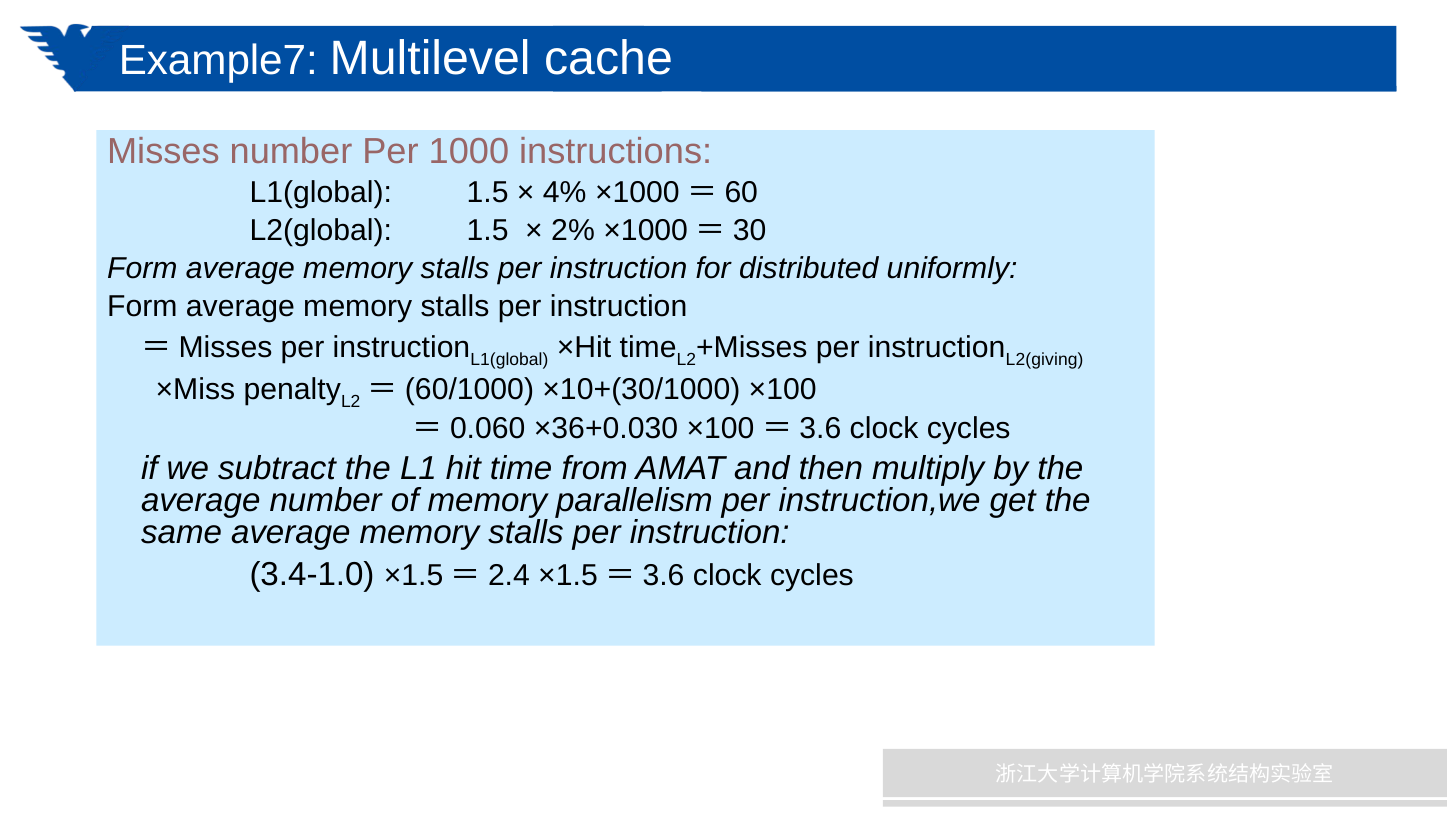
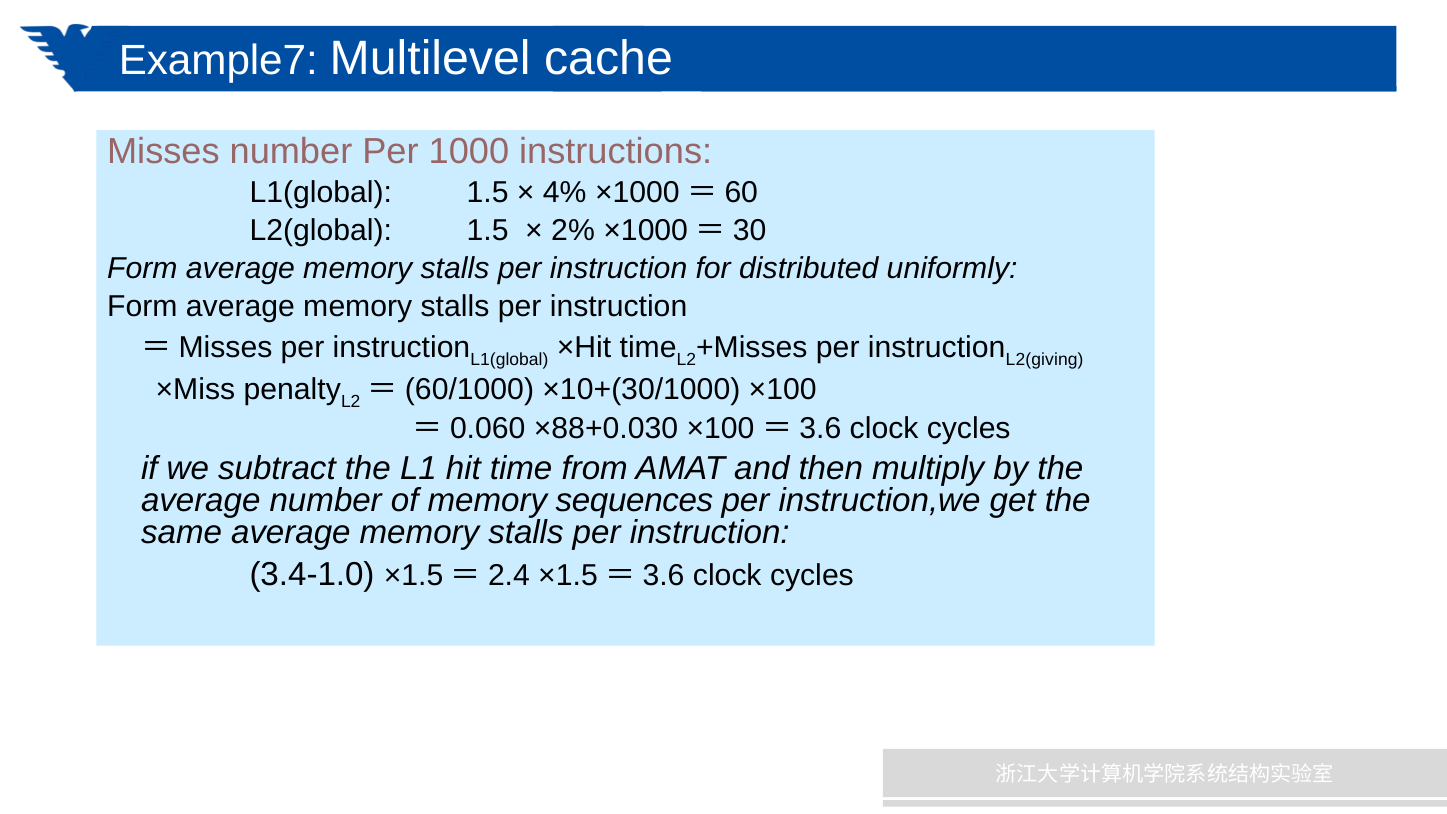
×36+0.030: ×36+0.030 -> ×88+0.030 (606, 428)
parallelism: parallelism -> sequences (634, 501)
